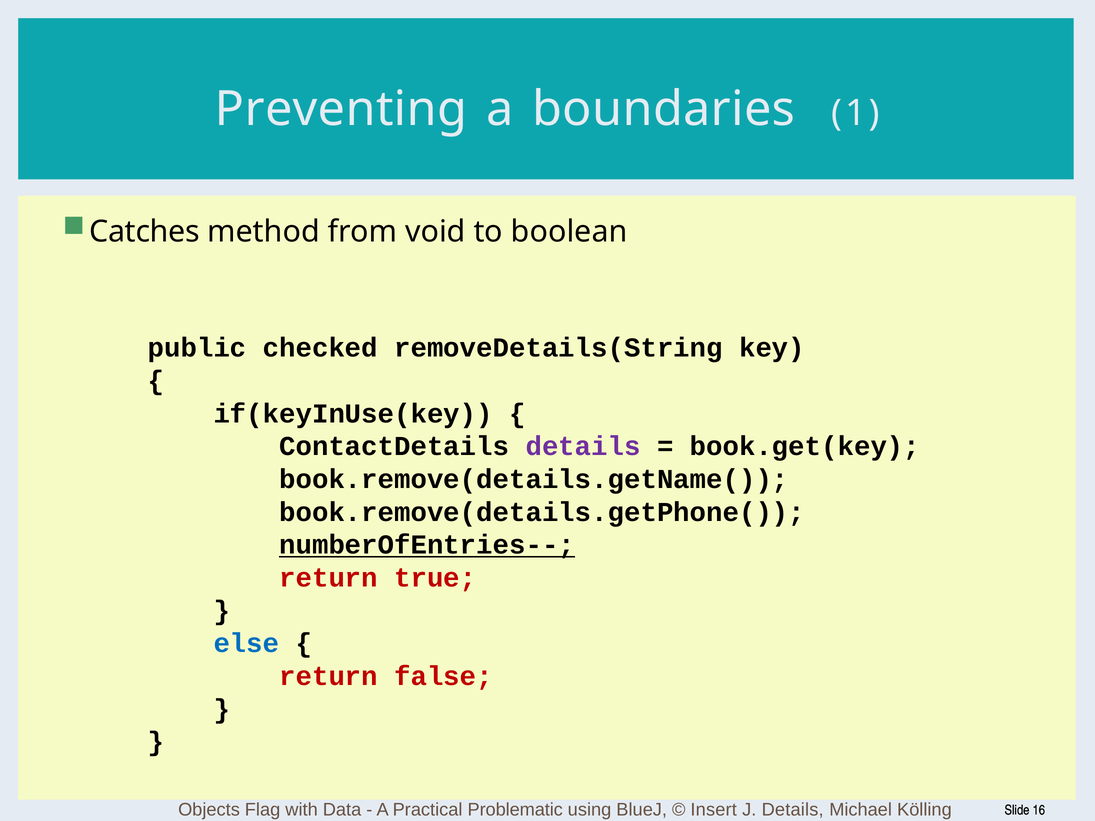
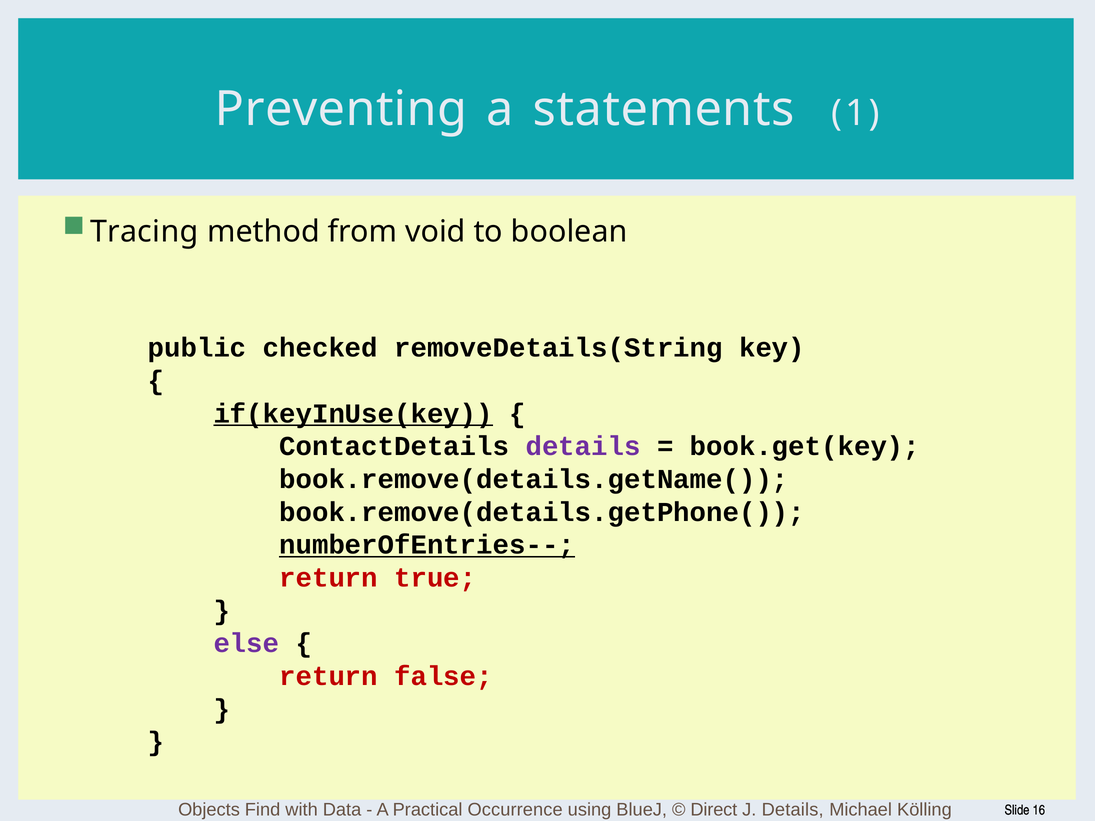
boundaries: boundaries -> statements (664, 109)
Catches: Catches -> Tracing (144, 232)
if(keyInUse(key underline: none -> present (353, 414)
else colour: blue -> purple (246, 644)
Flag: Flag -> Find (263, 810)
Problematic: Problematic -> Occurrence (515, 810)
Insert: Insert -> Direct (714, 810)
